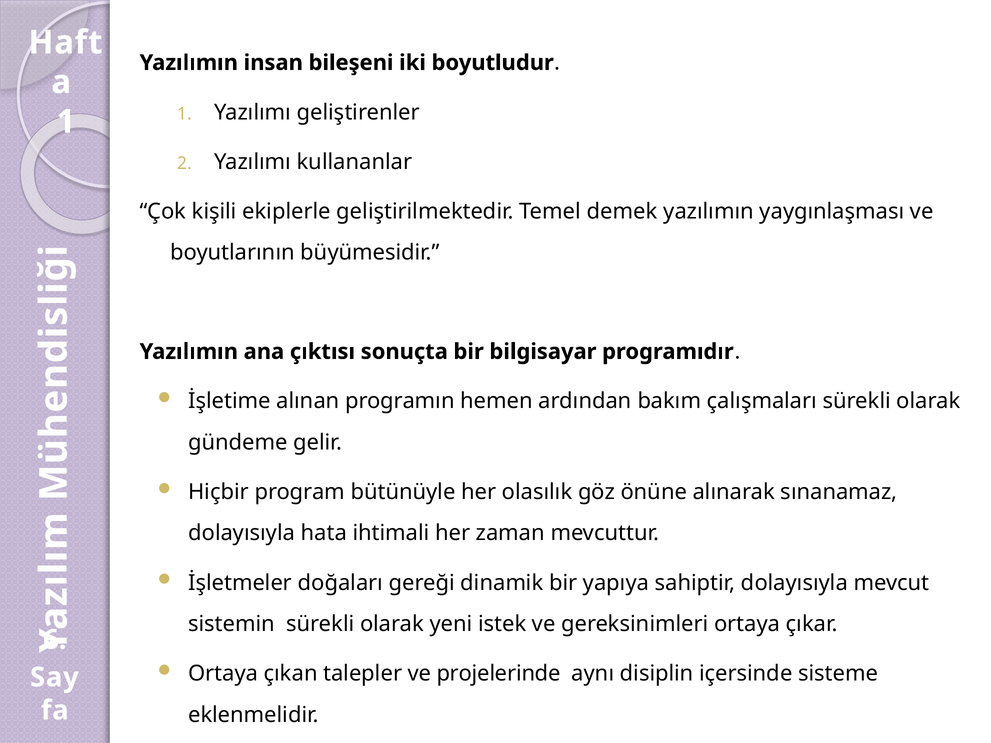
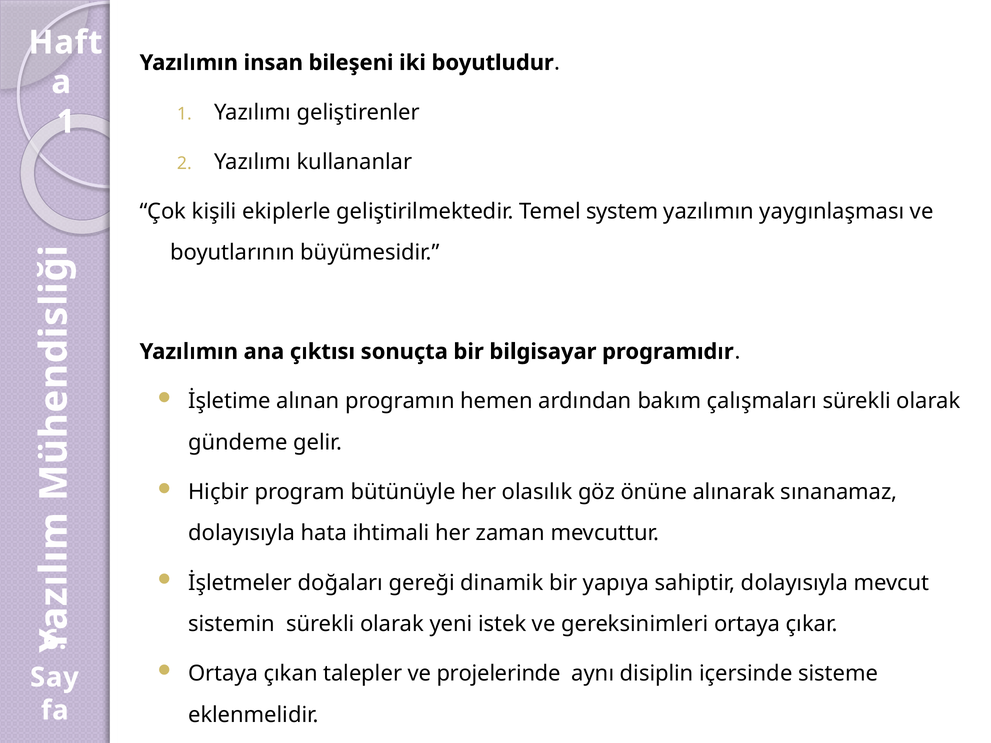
demek: demek -> system (622, 211)
